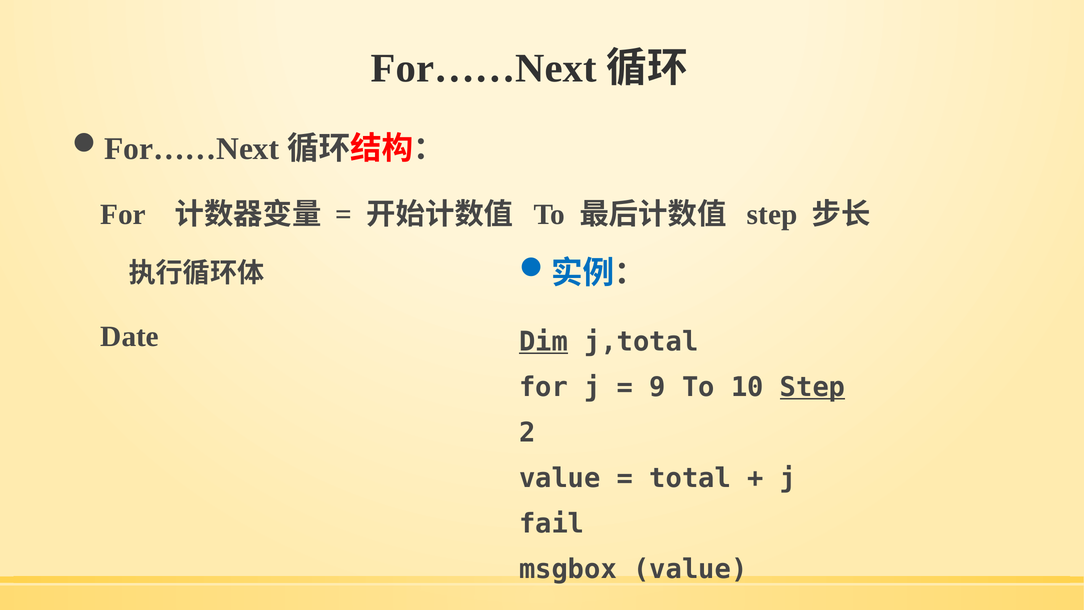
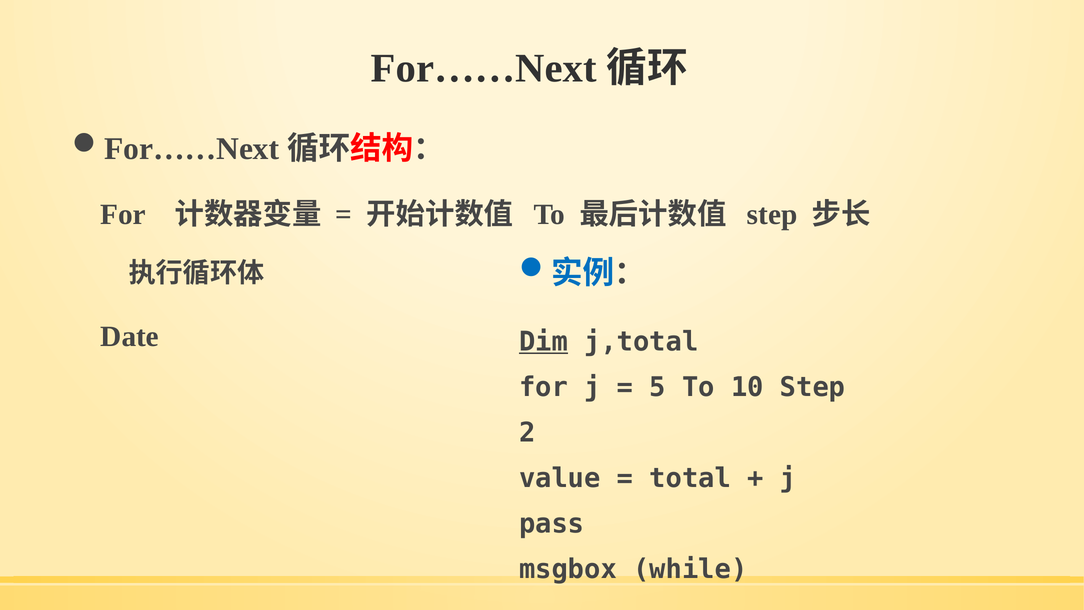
9: 9 -> 5 (658, 387)
Step underline: present -> none (813, 387)
fail: fail -> pass (552, 523)
msgbox value: value -> while (690, 569)
